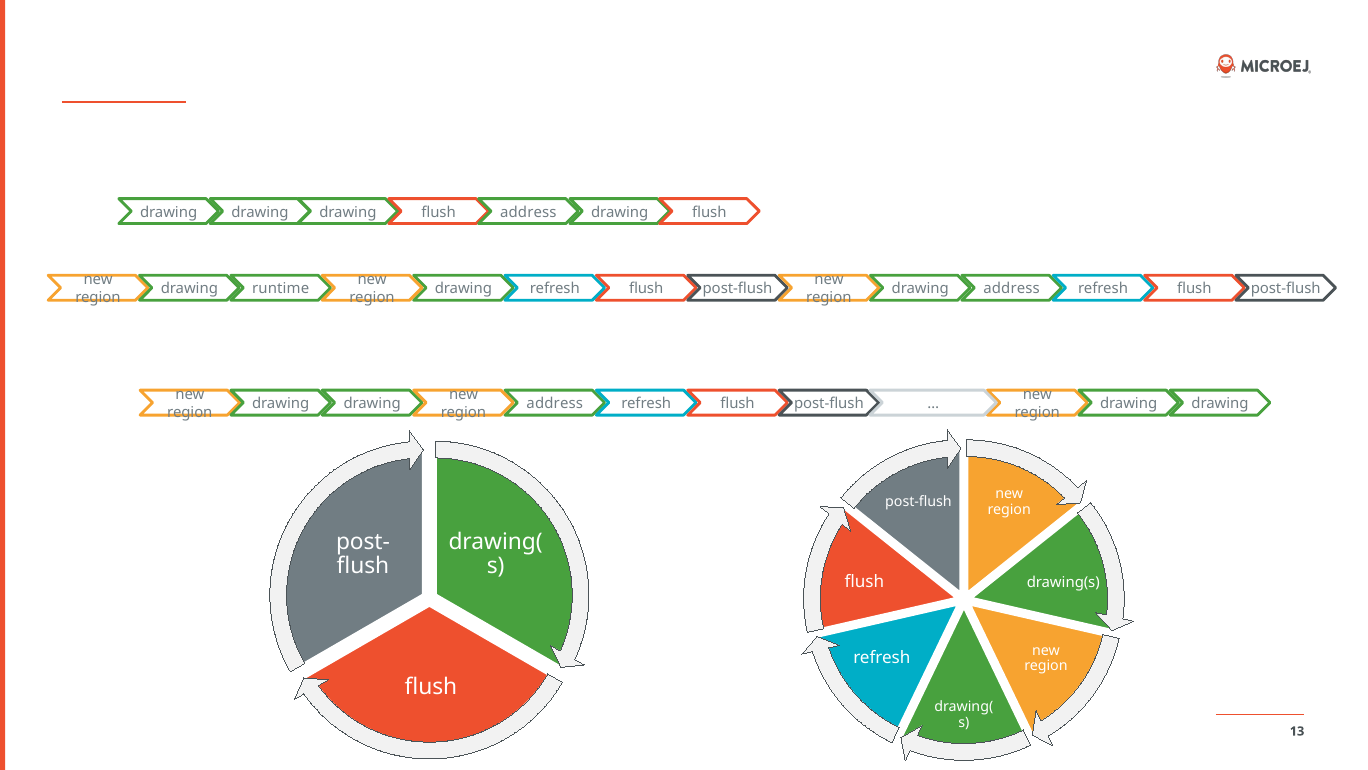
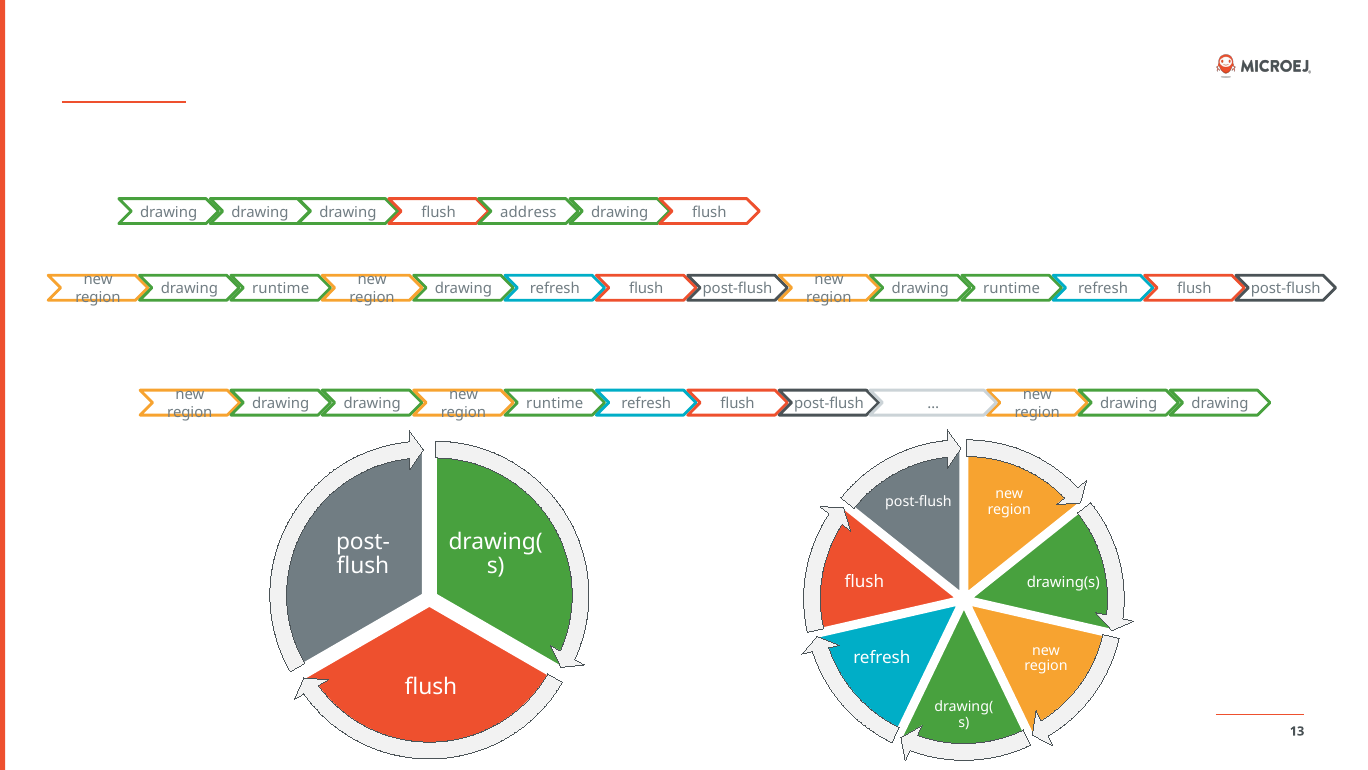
address: address -> runtime (1012, 289)
drawing drawing address: address -> runtime (555, 403)
